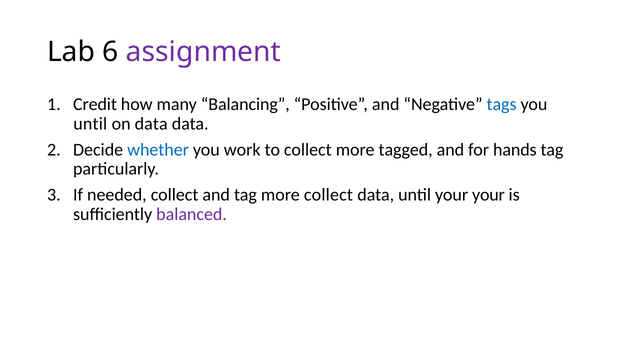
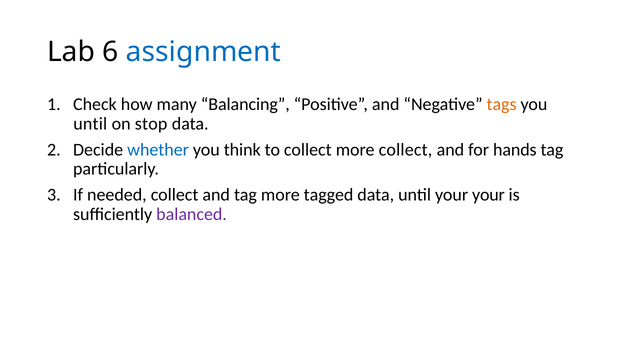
assignment colour: purple -> blue (204, 52)
Credit: Credit -> Check (95, 104)
tags colour: blue -> orange (502, 104)
on data: data -> stop (151, 124)
work: work -> think (242, 150)
more tagged: tagged -> collect (406, 150)
more collect: collect -> tagged (329, 195)
